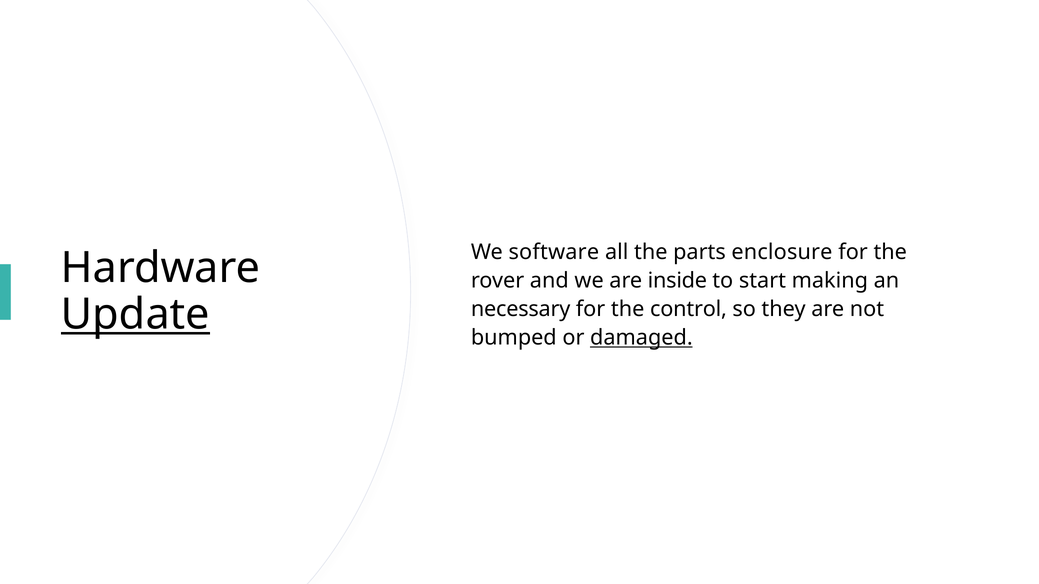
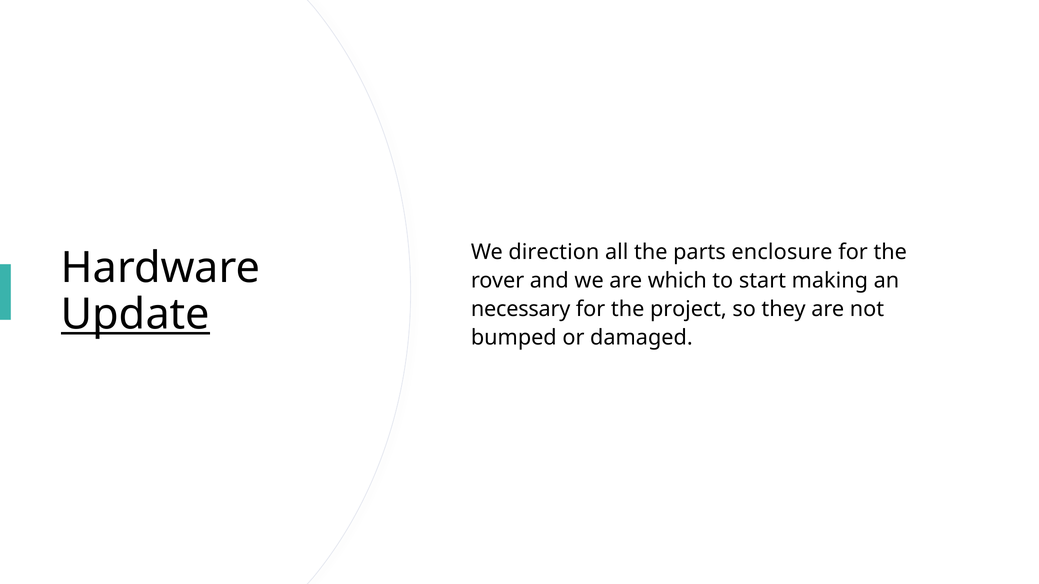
software: software -> direction (554, 252)
inside: inside -> which (677, 281)
control: control -> project (688, 309)
damaged underline: present -> none (641, 338)
